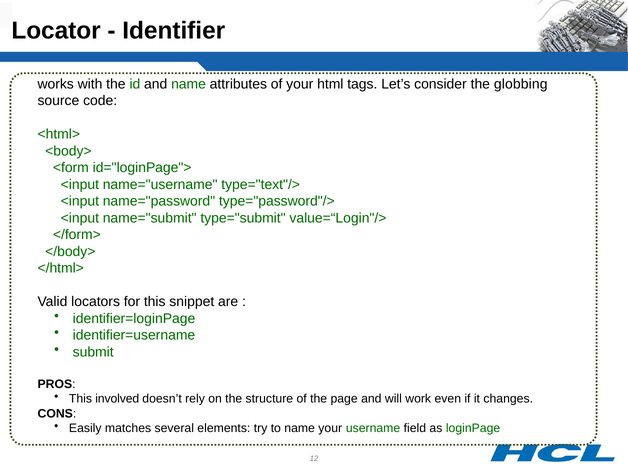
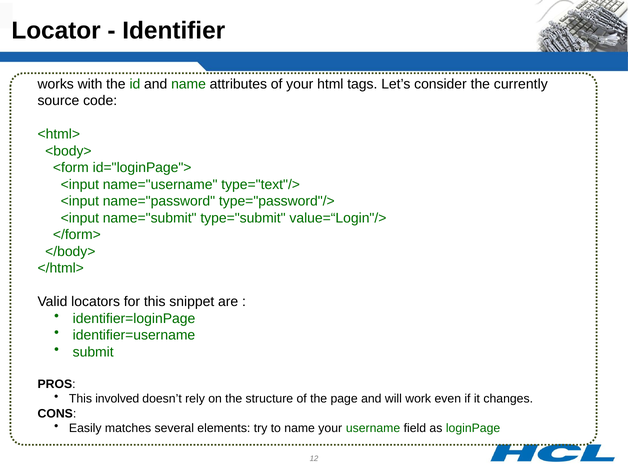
globbing: globbing -> currently (521, 84)
